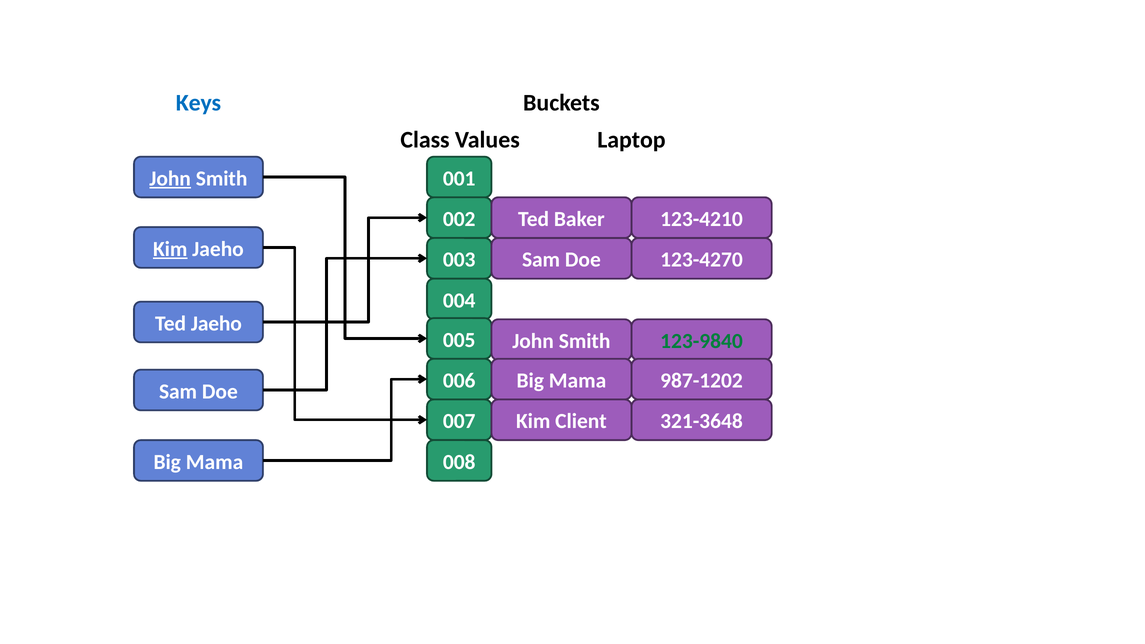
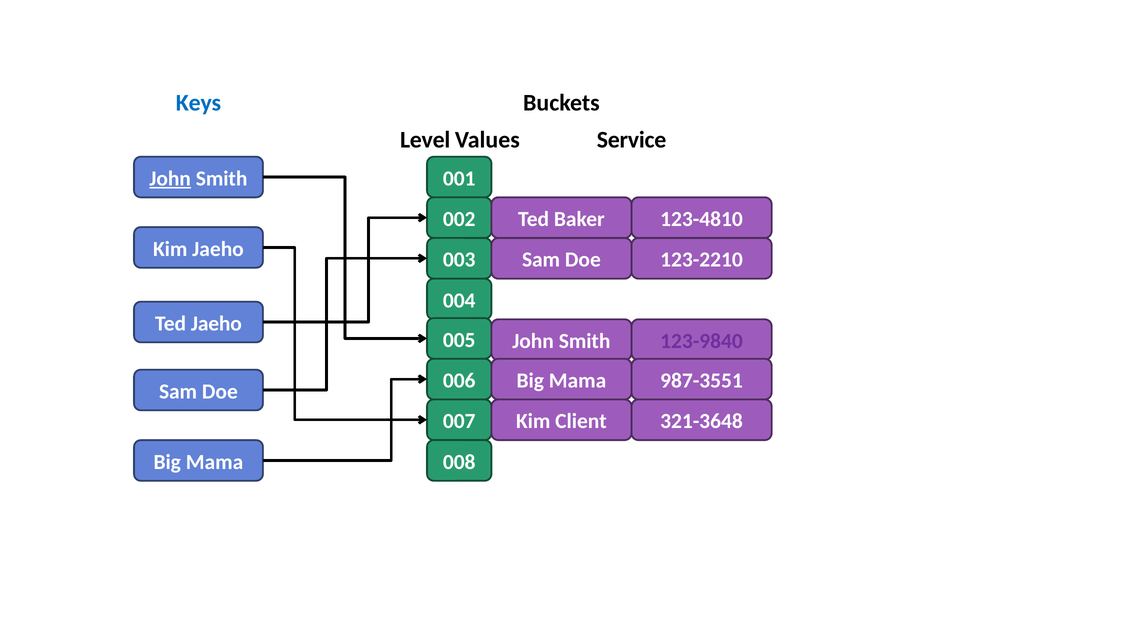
Class: Class -> Level (425, 140)
Laptop: Laptop -> Service (632, 140)
123-4210: 123-4210 -> 123-4810 (701, 219)
Kim underline: present -> none (170, 249)
123-4270: 123-4270 -> 123-2210 (701, 260)
123-9840 colour: green -> purple (701, 341)
987-1202: 987-1202 -> 987-3551 (701, 381)
